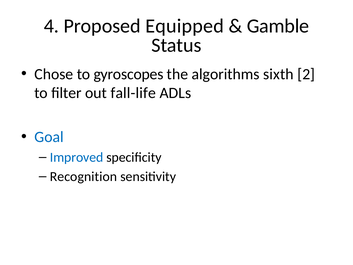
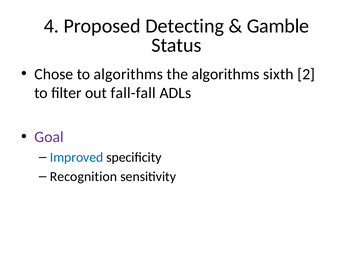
Equipped: Equipped -> Detecting (185, 26)
to gyroscopes: gyroscopes -> algorithms (128, 74)
fall-life: fall-life -> fall-fall (133, 93)
Goal colour: blue -> purple (49, 137)
